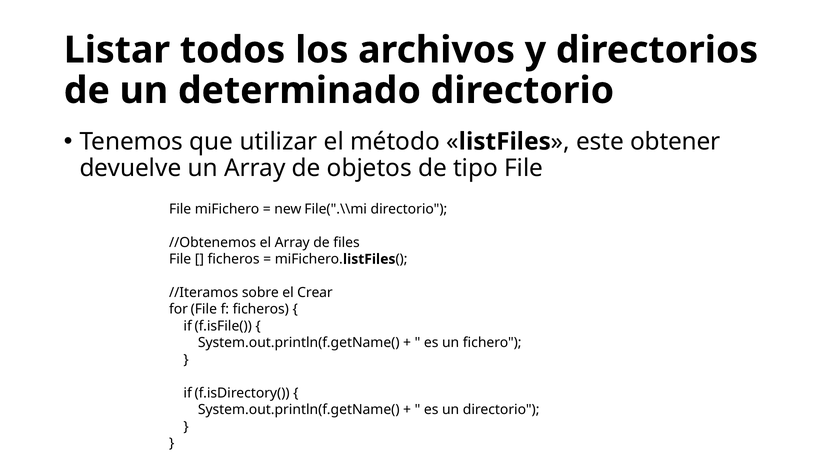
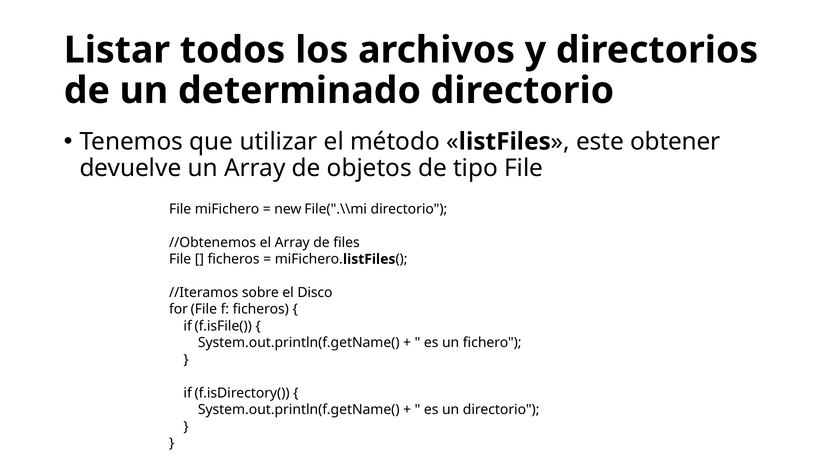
Crear: Crear -> Disco (315, 293)
